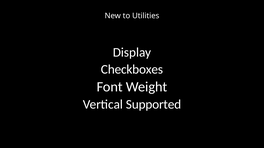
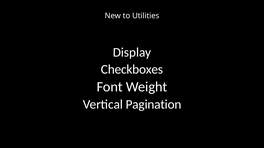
Supported: Supported -> Pagination (154, 105)
